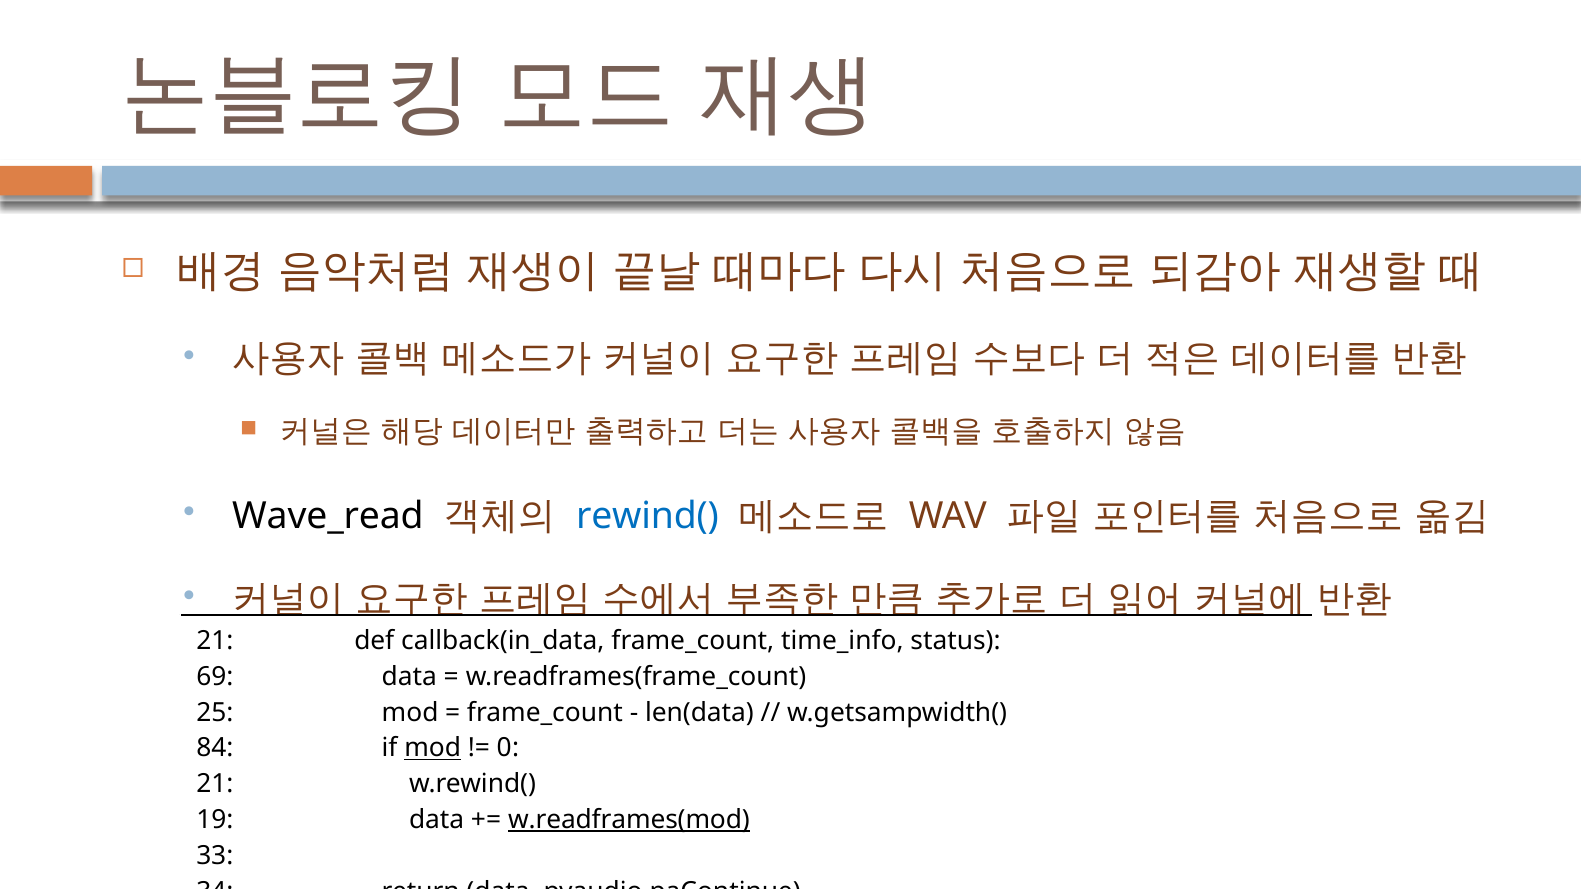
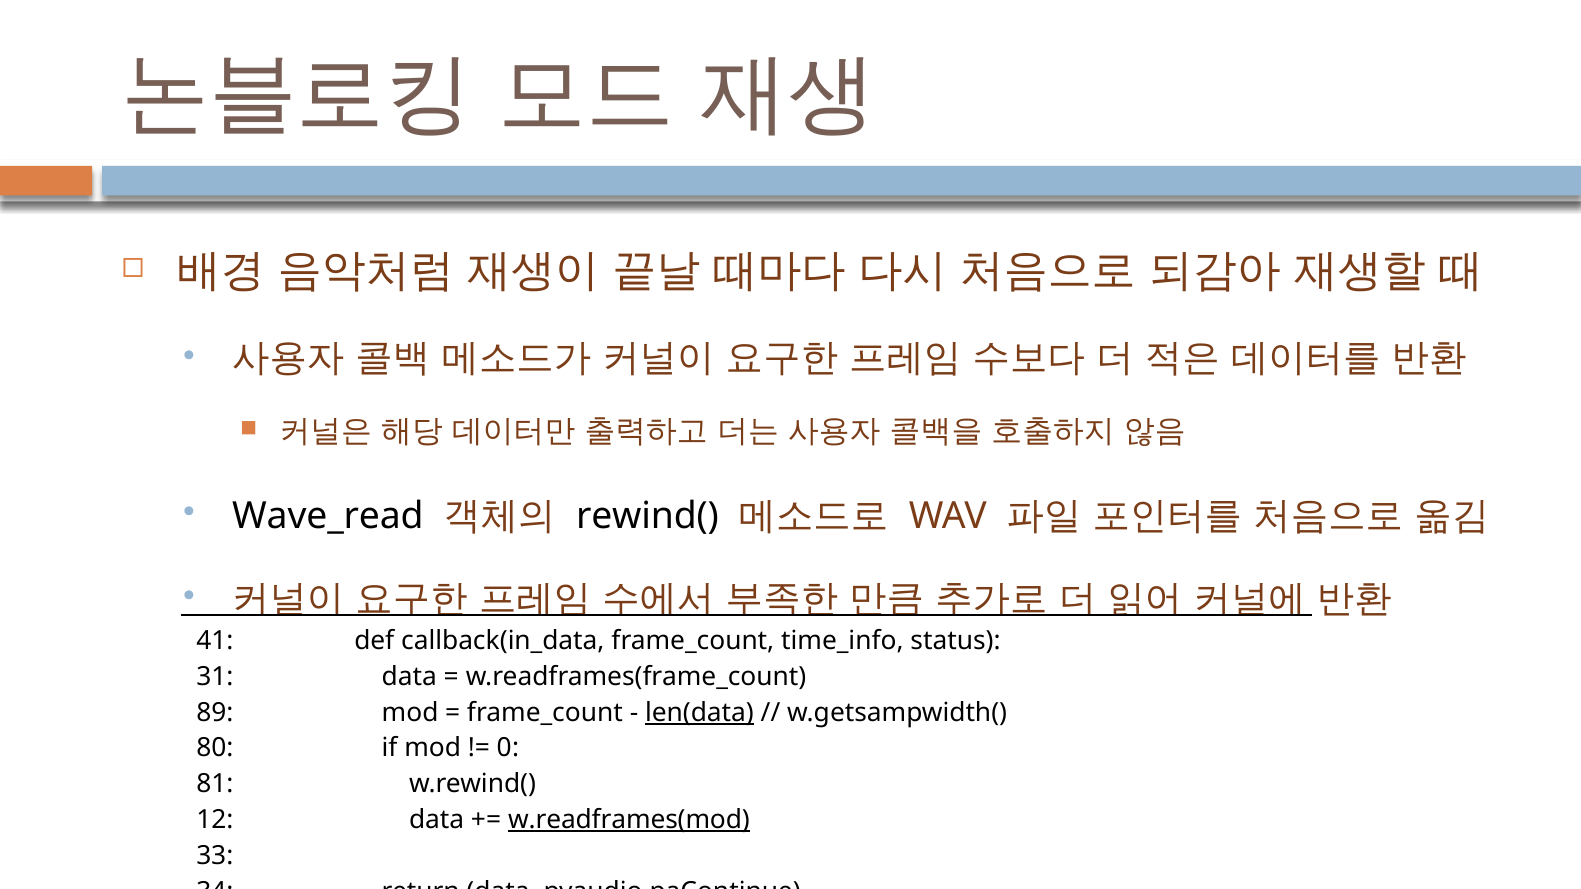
rewind( colour: blue -> black (647, 516)
21: 21 -> 41 (215, 641)
69: 69 -> 31 (215, 677)
25: 25 -> 89 (215, 713)
len(data underline: none -> present (699, 713)
84: 84 -> 80 (215, 749)
mod underline: present -> none (433, 749)
21: 21 -> 81 (215, 784)
19: 19 -> 12 (215, 820)
